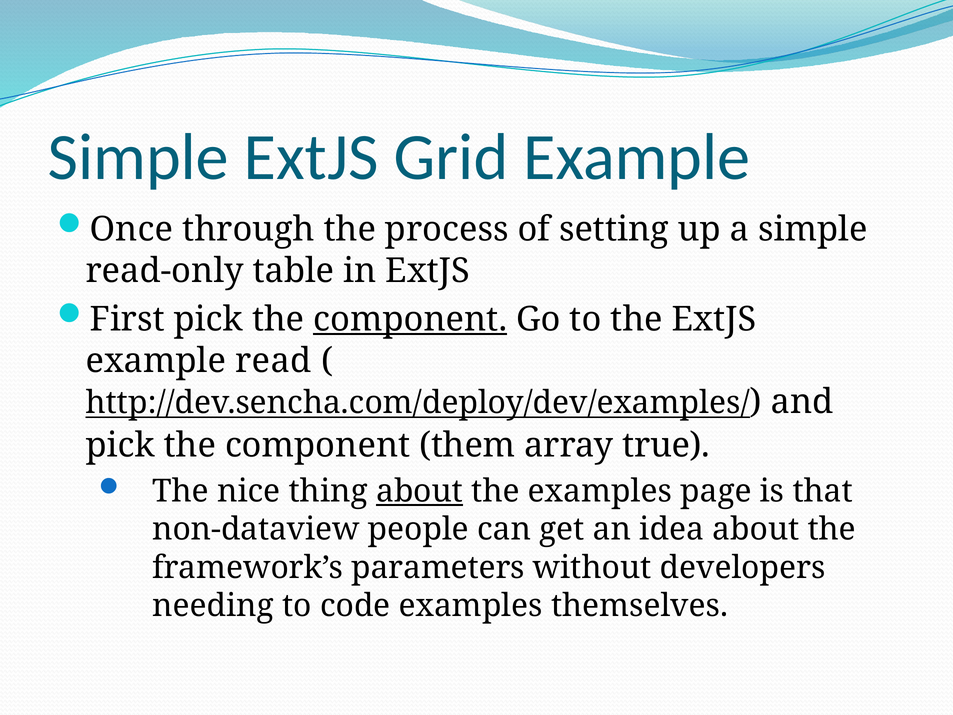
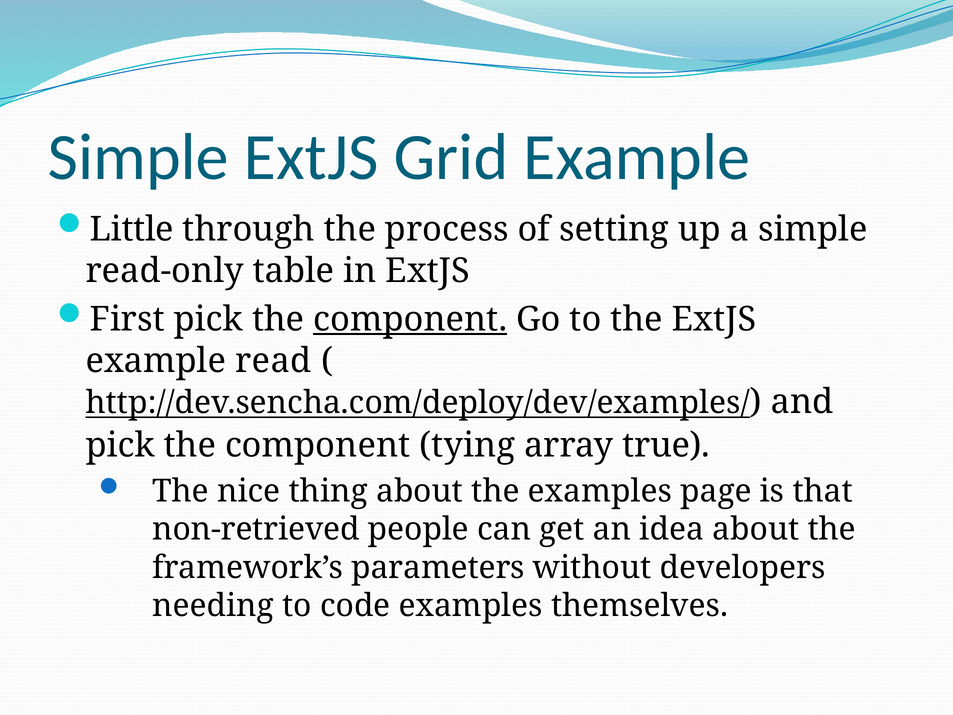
Once: Once -> Little (132, 230)
them: them -> tying (467, 445)
about underline: present -> none (420, 491)
non-dataview: non-dataview -> non-retrieved (256, 529)
